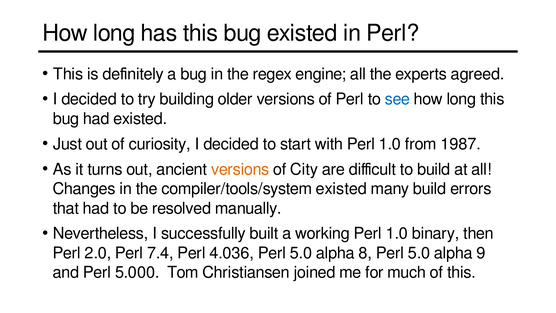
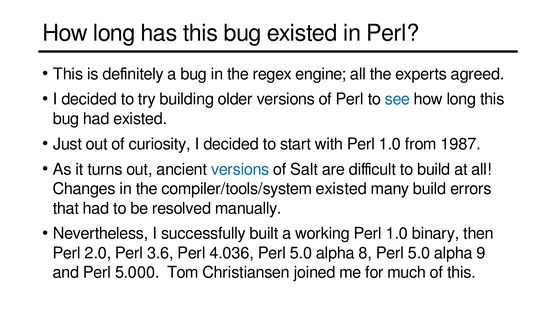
versions colour: orange -> blue (240, 169)
City: City -> Salt (304, 169)
7.4: 7.4 -> 3.6 (160, 253)
